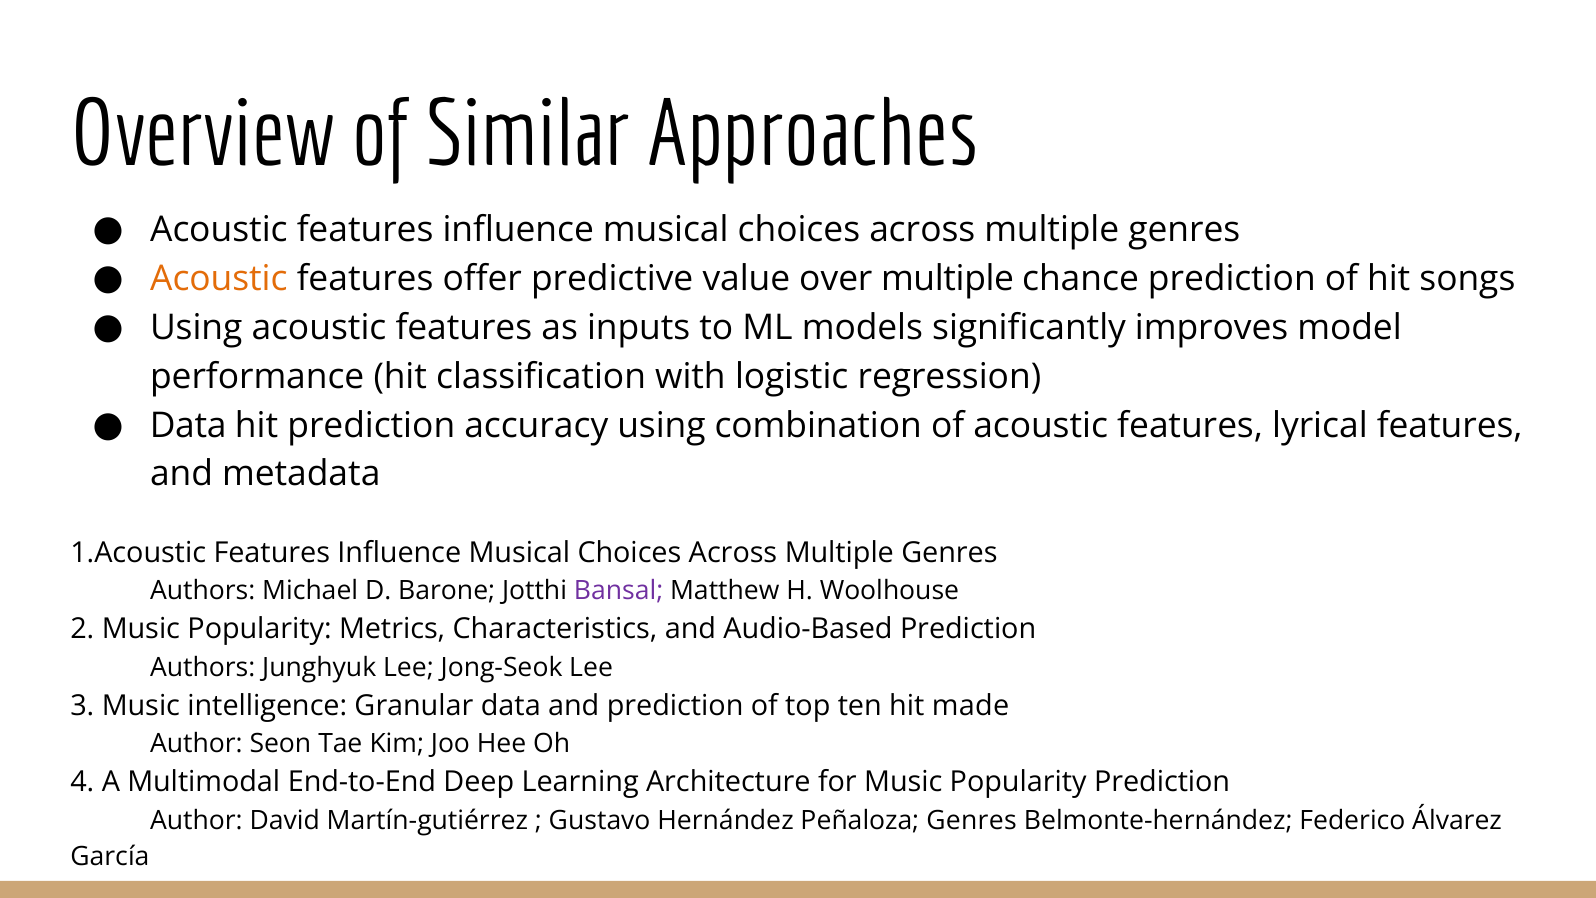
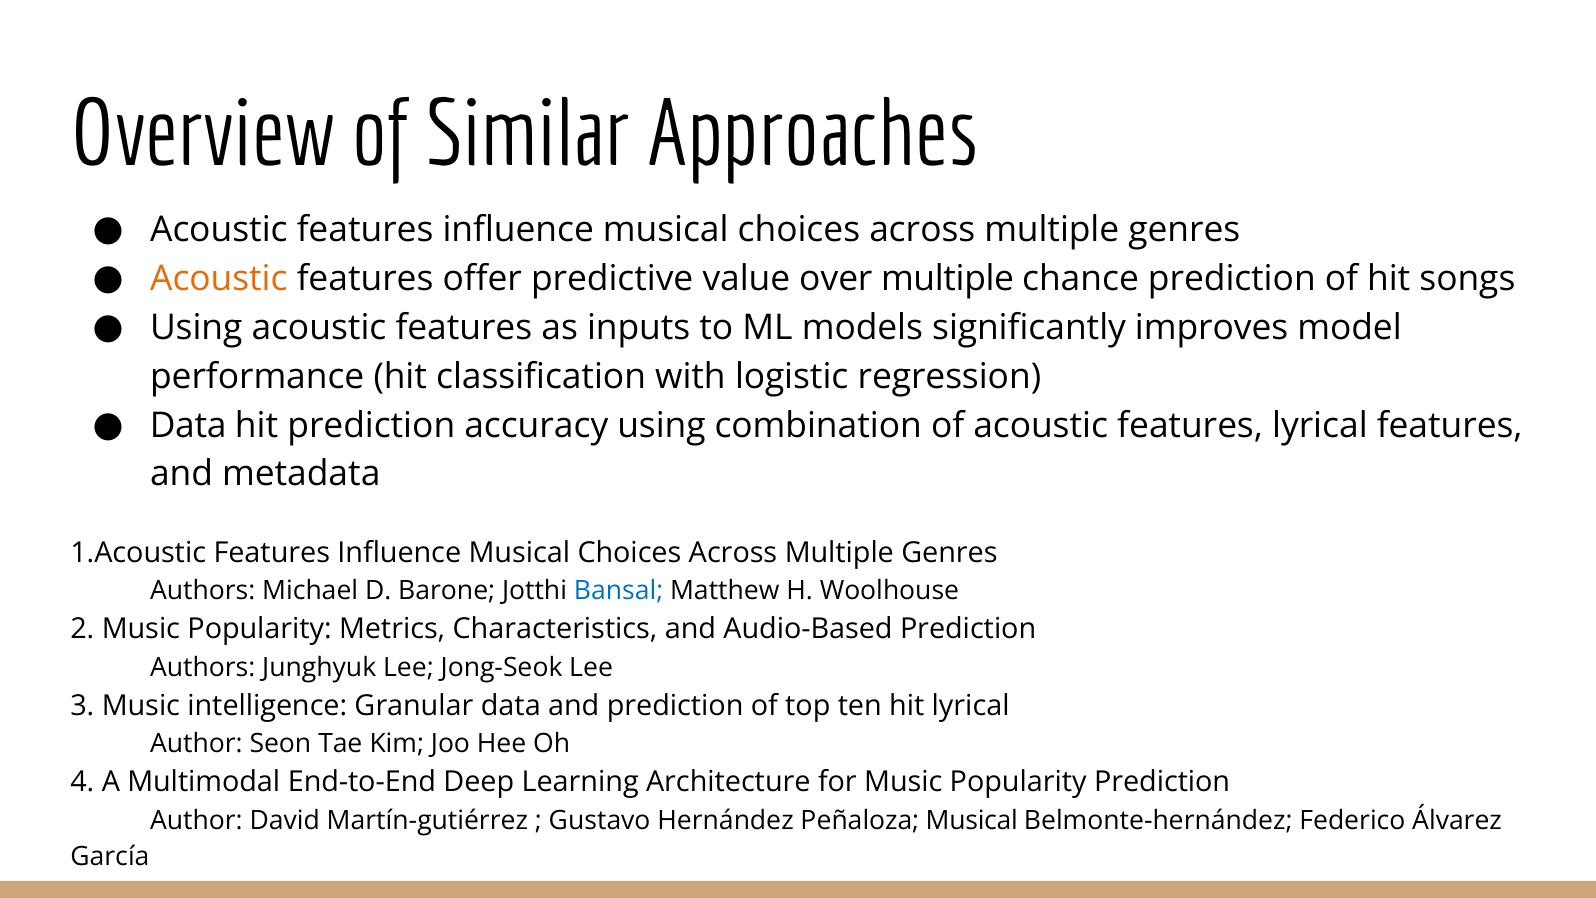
Bansal colour: purple -> blue (619, 591)
hit made: made -> lyrical (971, 706)
Peñaloza Genres: Genres -> Musical (972, 820)
